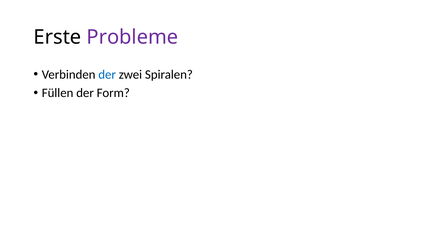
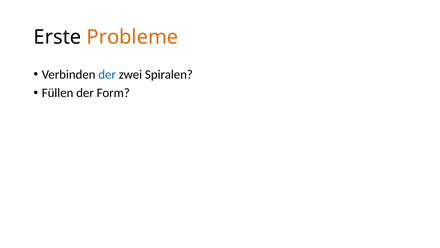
Probleme colour: purple -> orange (132, 37)
